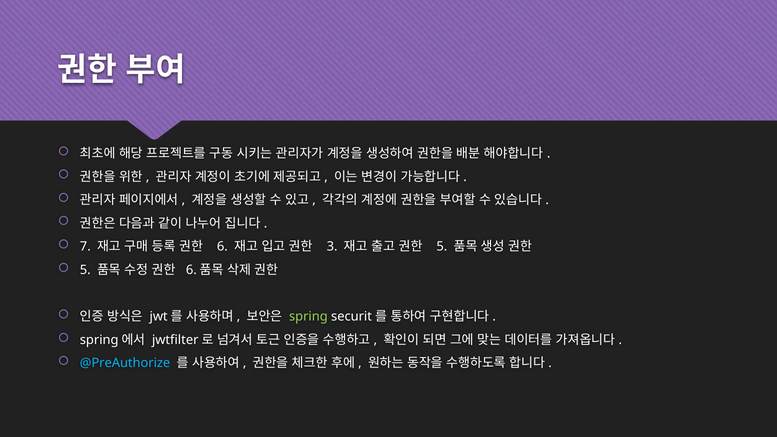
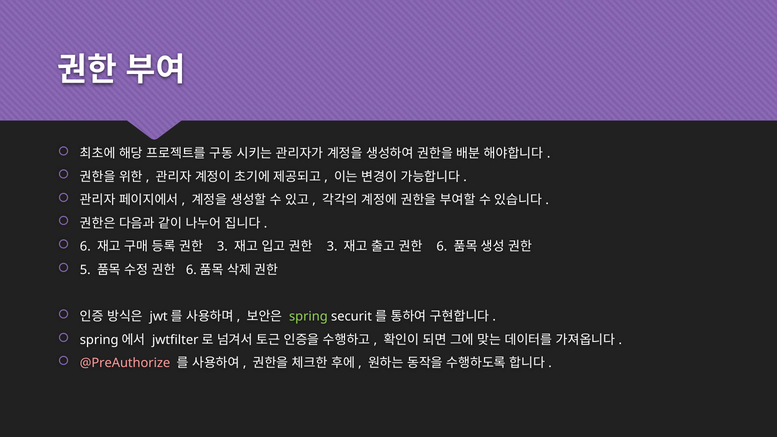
7: 7 -> 6 (85, 247)
6: 6 -> 3 (222, 247)
5: 5 -> 6 (442, 247)
@PreAuthorize colour: light blue -> pink (125, 363)
